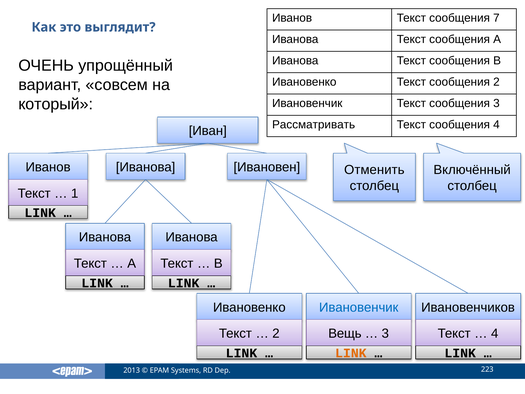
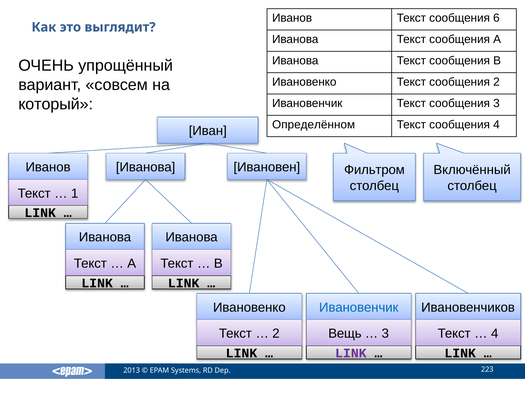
7: 7 -> 6 (496, 18)
Рассматривать: Рассматривать -> Определённом (314, 124)
Отменить: Отменить -> Фильтром (374, 170)
LINK colour: orange -> purple (351, 353)
